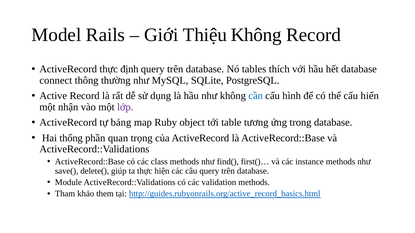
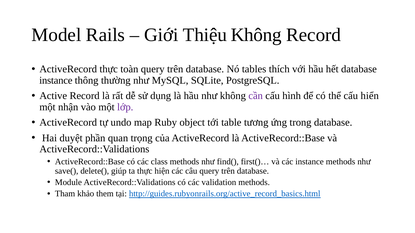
định: định -> toàn (129, 69)
connect: connect -> instance (56, 80)
cần colour: blue -> purple (256, 96)
bảng: bảng -> undo (121, 123)
thống: thống -> duyệt (71, 138)
